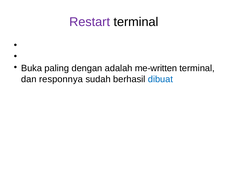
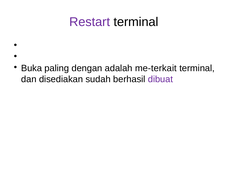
me-written: me-written -> me-terkait (156, 68)
responnya: responnya -> disediakan (61, 79)
dibuat colour: blue -> purple (160, 79)
